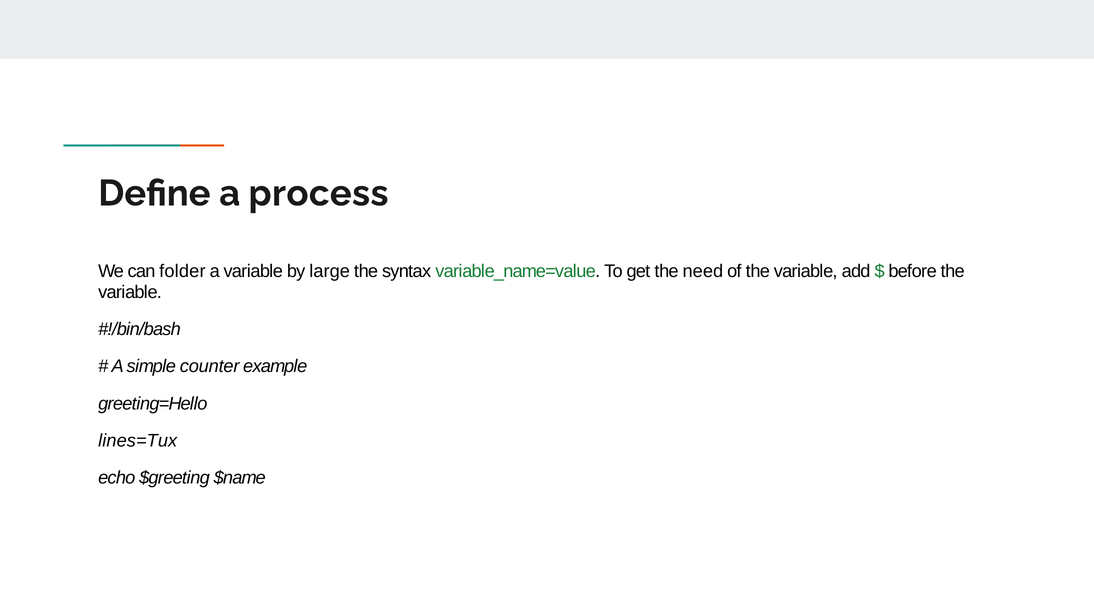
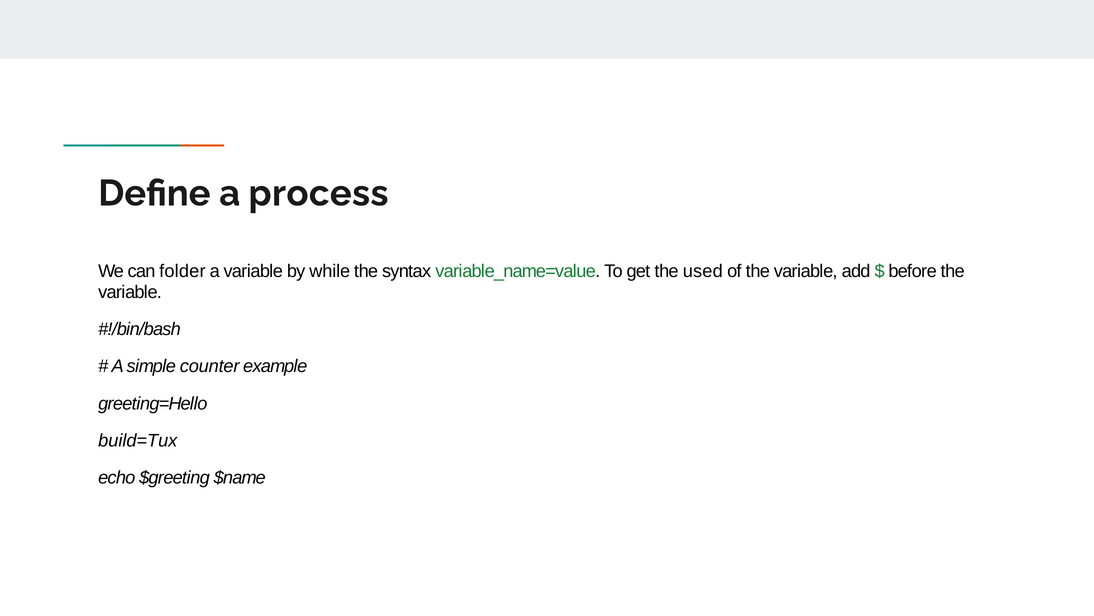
large: large -> while (330, 271)
need: need -> used (703, 271)
lines=Tux: lines=Tux -> build=Tux (138, 440)
